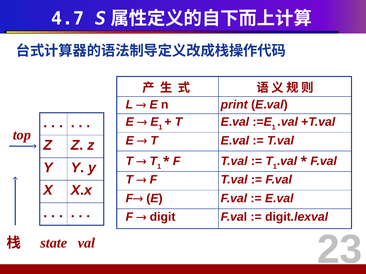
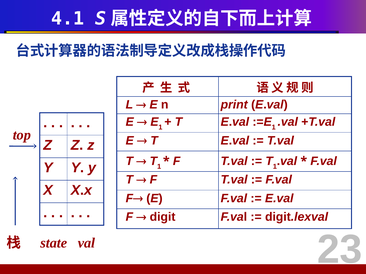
4.7: 4.7 -> 4.1 (68, 19)
